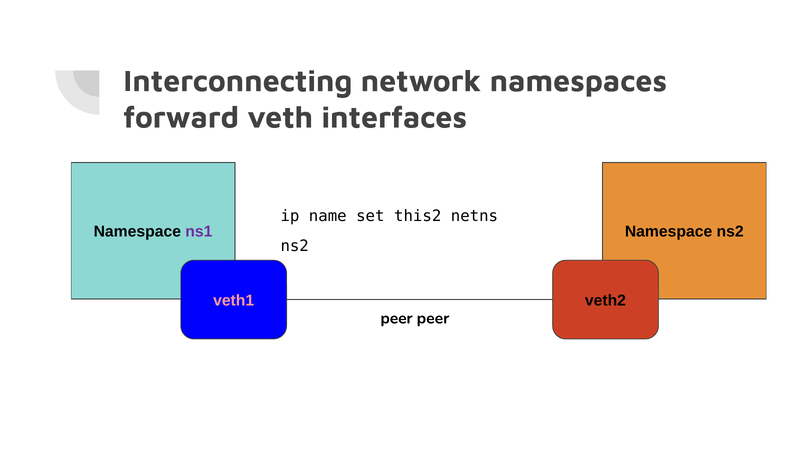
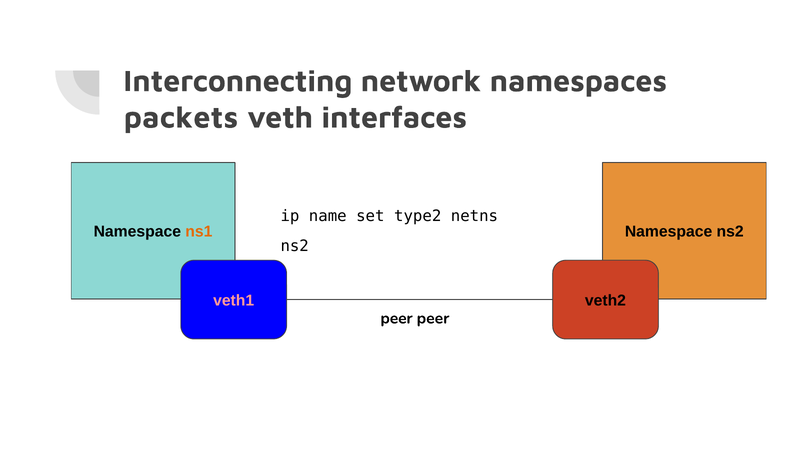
forward: forward -> packets (181, 118)
this2: this2 -> type2 (418, 216)
ns1 colour: purple -> orange (199, 232)
